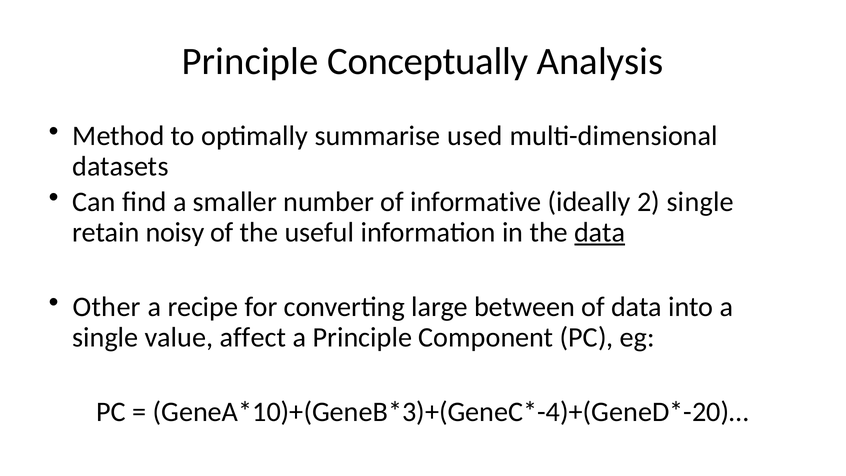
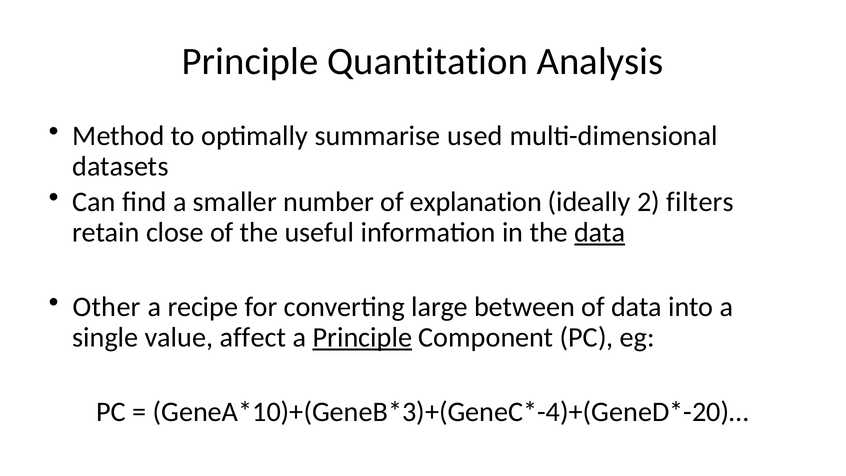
Conceptually: Conceptually -> Quantitation (428, 61)
informative: informative -> explanation (476, 202)
2 single: single -> filters (700, 202)
noisy: noisy -> close (175, 232)
Principle underline: none -> present (362, 337)
